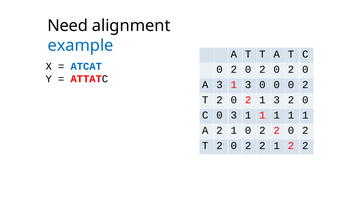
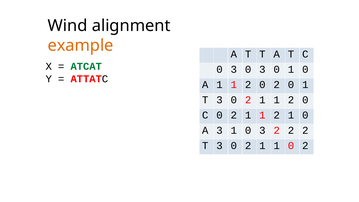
Need: Need -> Wind (68, 26)
example colour: blue -> orange (81, 45)
ATCAT colour: blue -> green (86, 66)
2: 2 -> 3 (234, 69)
2: 2 -> 3 (262, 69)
2: 2 -> 1 (291, 69)
A 3: 3 -> 1 (219, 85)
3: 3 -> 2 (248, 85)
0: 0 -> 2 (277, 85)
2: 2 -> 1 (305, 85)
2: 2 -> 3 (219, 100)
3: 3 -> 1 (277, 100)
C 0 3: 3 -> 2 (234, 115)
1: 1 -> 2 (277, 115)
1: 1 -> 0 (305, 115)
A 2: 2 -> 3 (219, 130)
1 0 2: 2 -> 3 (262, 130)
0: 0 -> 2 (291, 130)
2: 2 -> 3 (219, 146)
2: 2 -> 1 (262, 146)
2: 2 -> 0 (291, 146)
